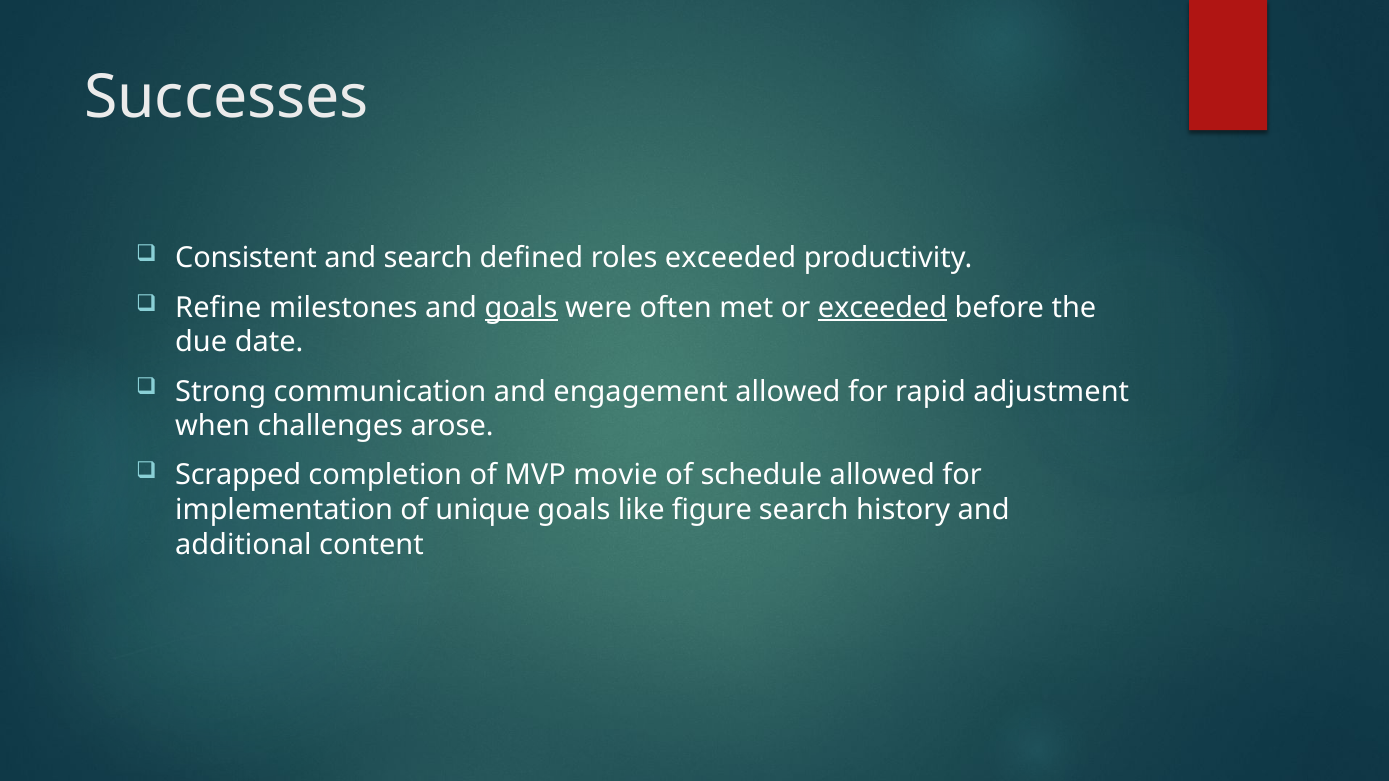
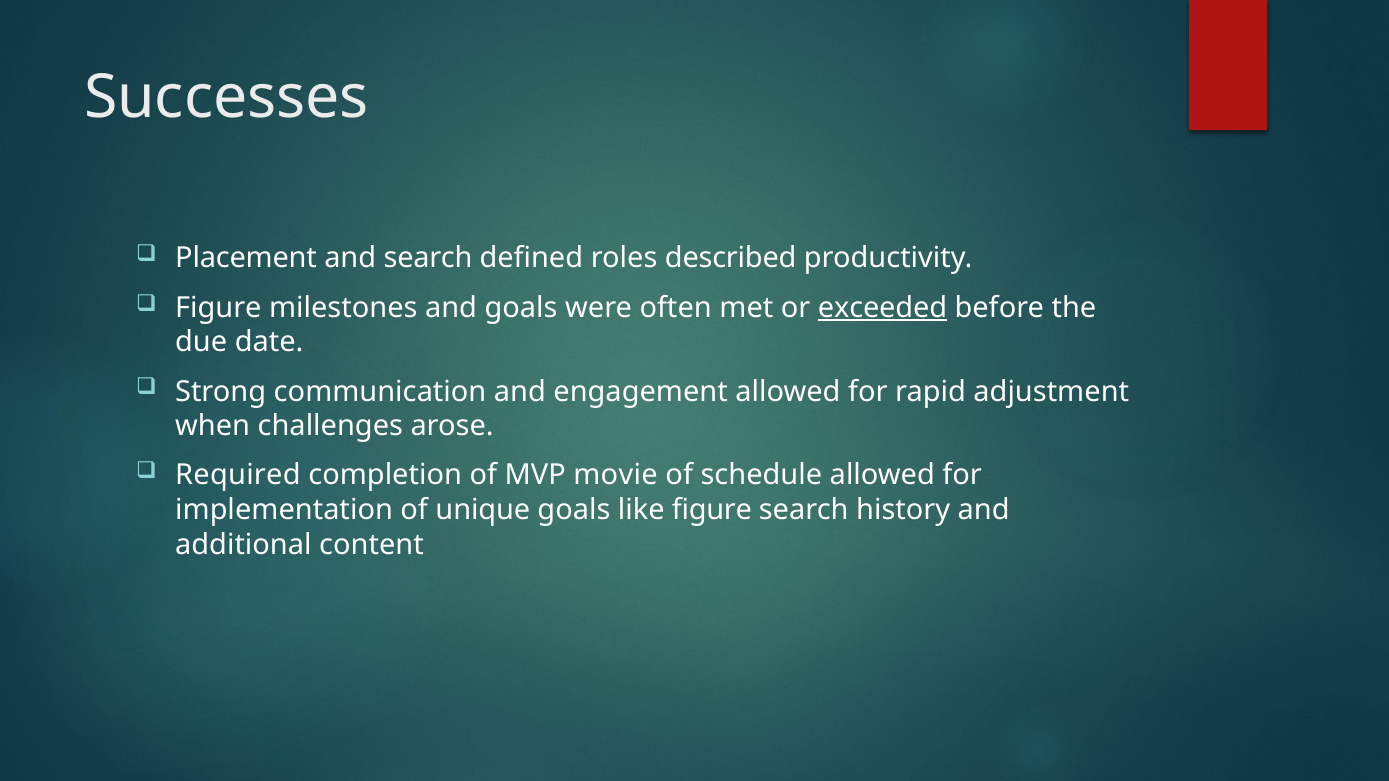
Consistent: Consistent -> Placement (246, 259)
roles exceeded: exceeded -> described (731, 259)
Refine: Refine -> Figure (218, 308)
goals underline: present -> none (521, 308)
Scrapped: Scrapped -> Required (238, 476)
